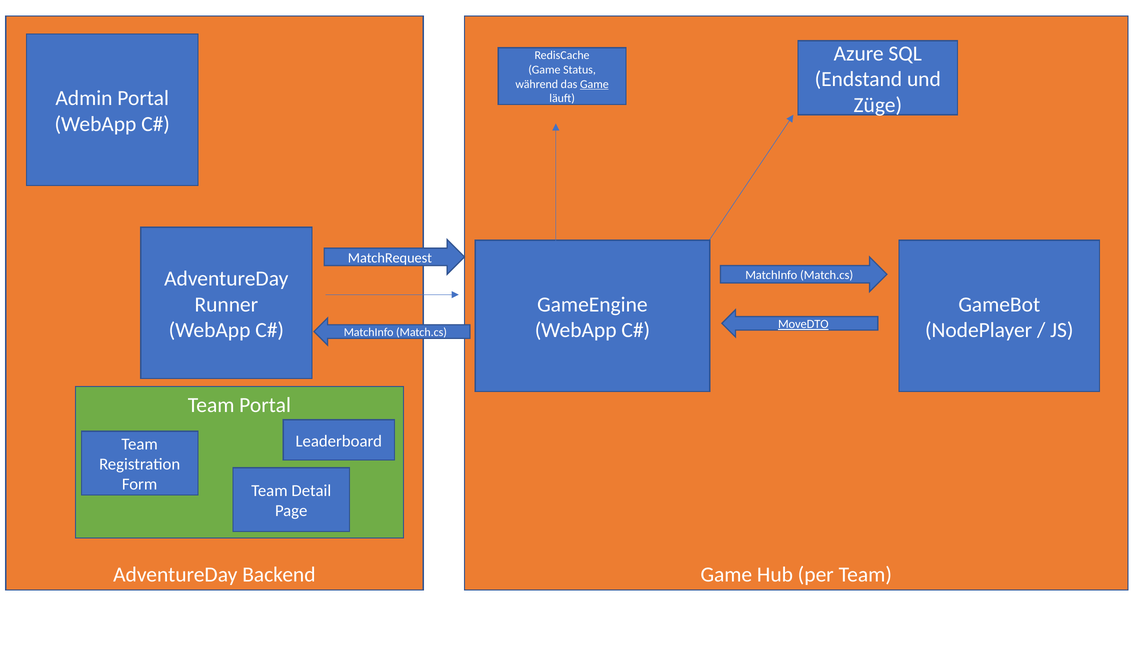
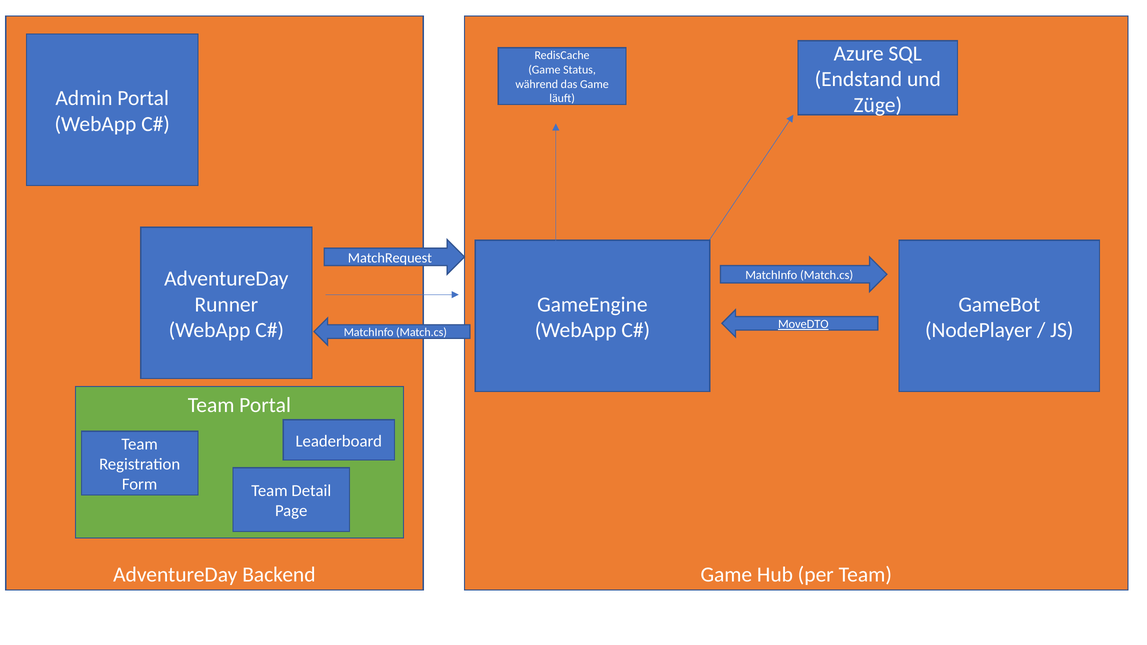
Game underline: present -> none (594, 84)
